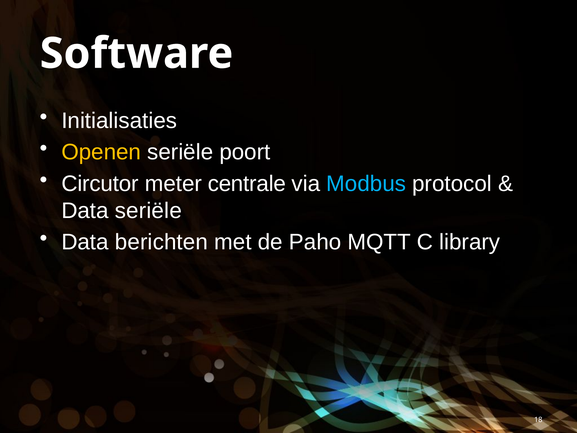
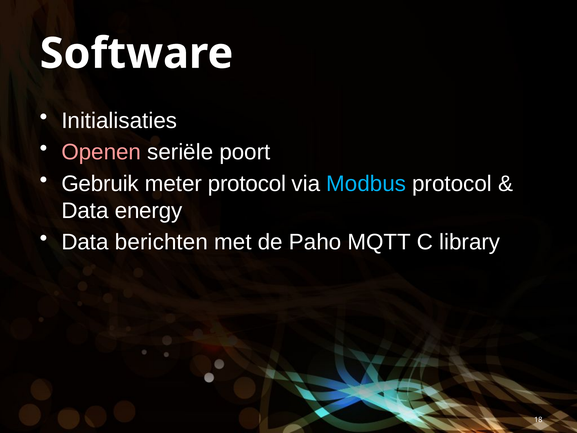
Openen colour: yellow -> pink (101, 152)
Circutor: Circutor -> Gebruik (100, 184)
meter centrale: centrale -> protocol (247, 184)
Data seriële: seriële -> energy (149, 211)
